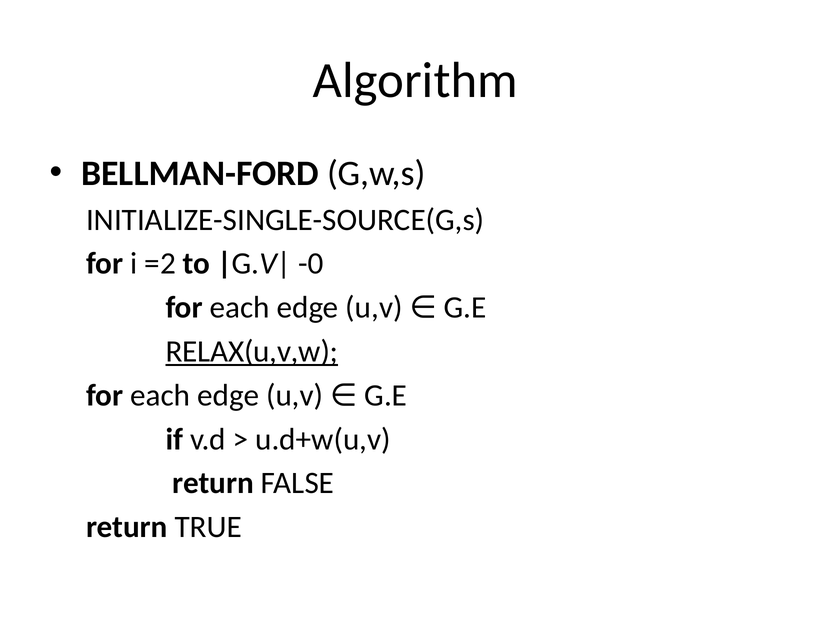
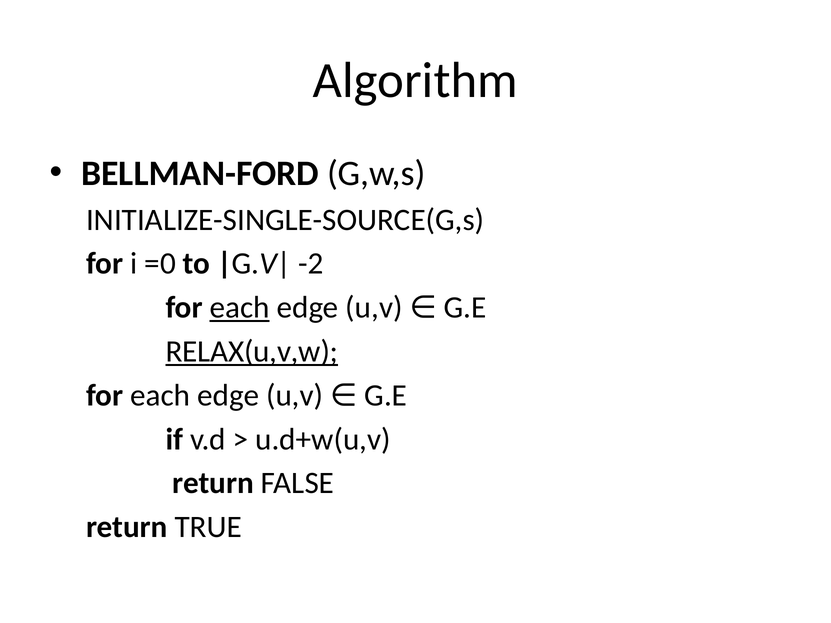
=2: =2 -> =0 (160, 264)
-0: -0 -> -2 (311, 264)
each underline: none -> present (240, 308)
